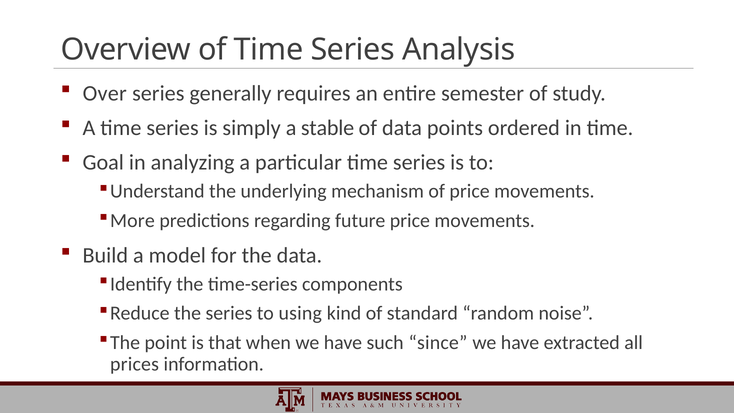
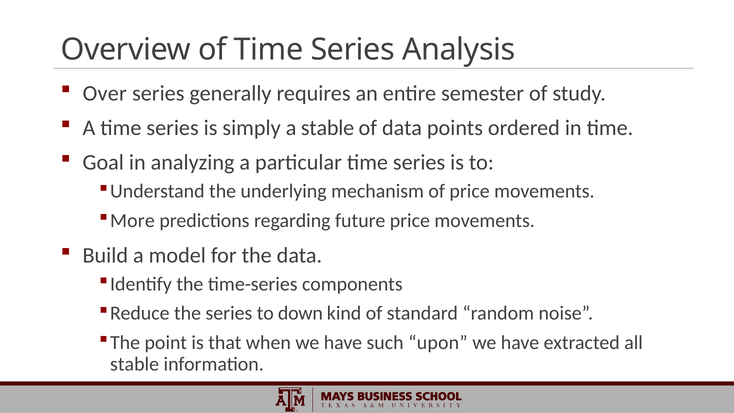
using: using -> down (300, 313)
since: since -> upon (438, 342)
prices: prices -> stable (135, 364)
